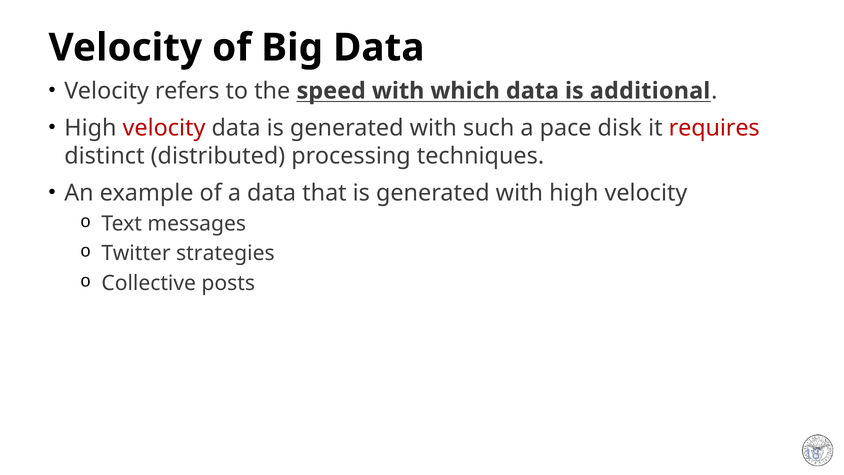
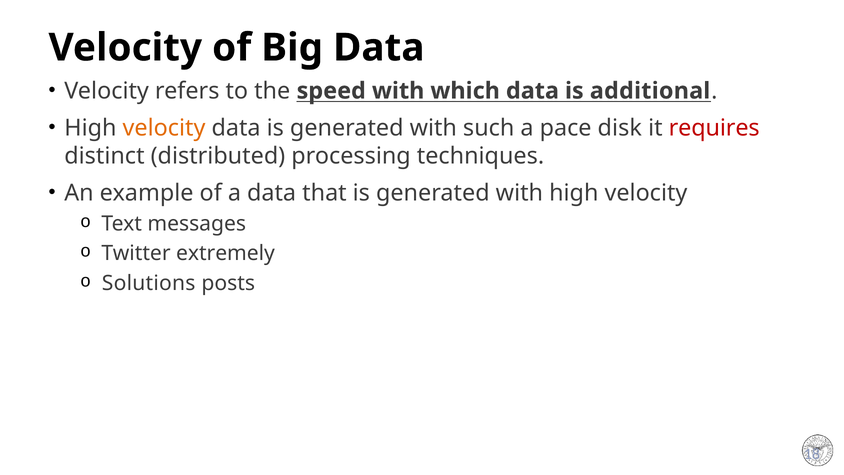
velocity colour: red -> orange (164, 128)
strategies: strategies -> extremely (225, 253)
Collective: Collective -> Solutions (149, 283)
